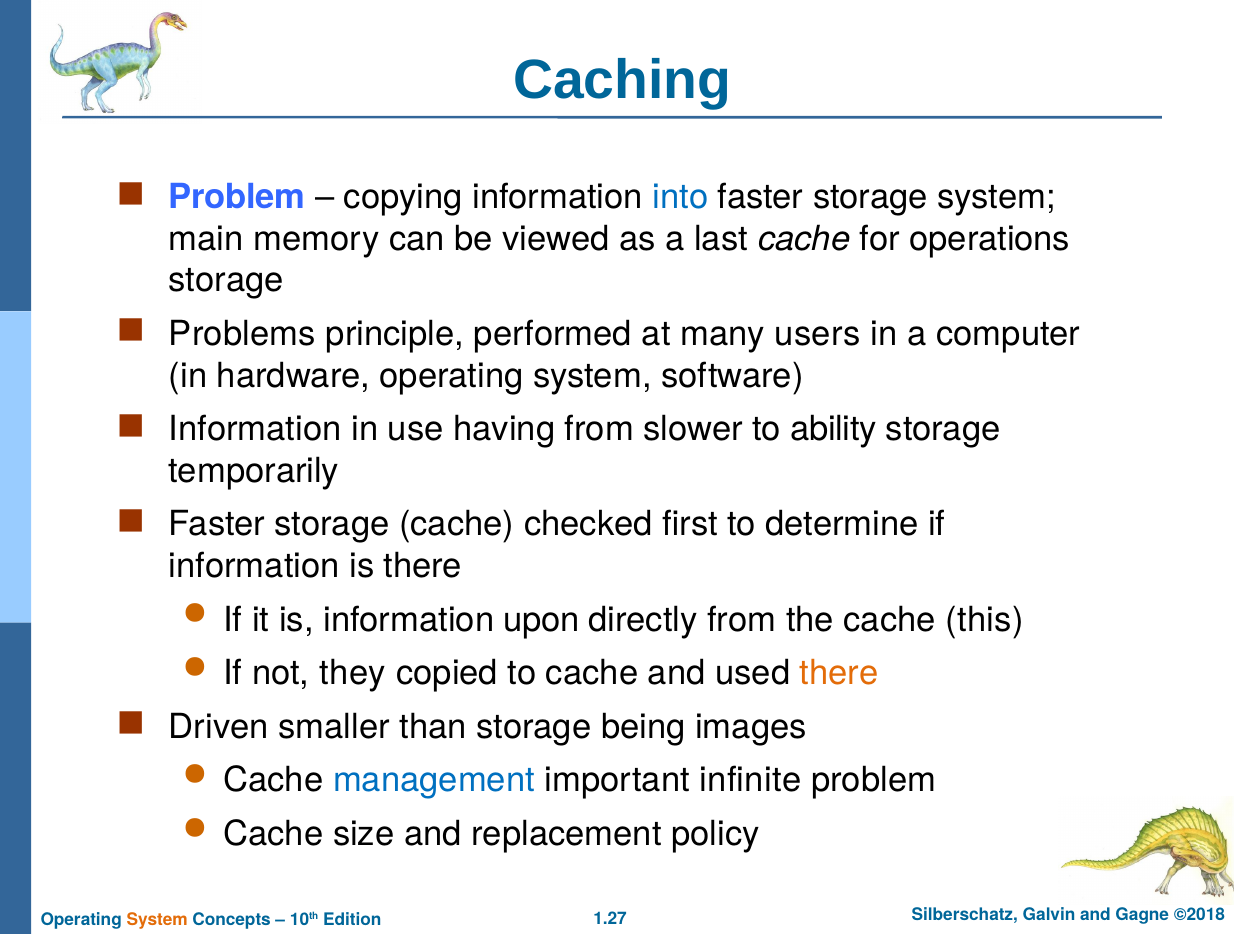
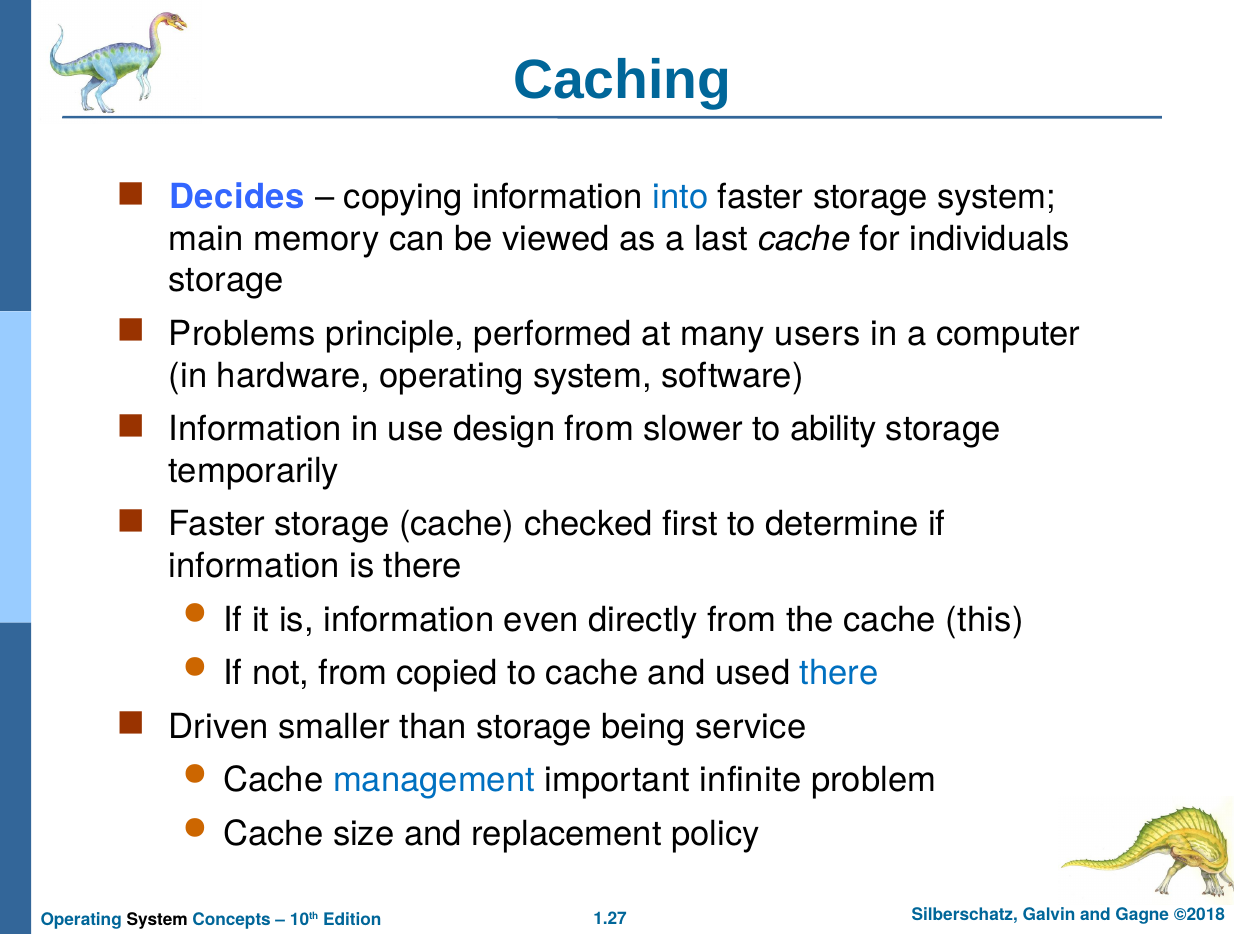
Problem: Problem -> Decides (237, 197)
operations: operations -> individuals (990, 239)
having: having -> design (504, 429)
upon: upon -> even (541, 619)
not they: they -> from (353, 673)
there colour: orange -> blue (839, 673)
images: images -> service (751, 727)
System colour: orange -> black (157, 919)
